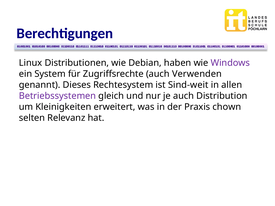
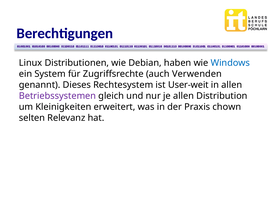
Windows colour: purple -> blue (230, 63)
Sind-weit: Sind-weit -> User-weit (188, 85)
je auch: auch -> allen (184, 96)
